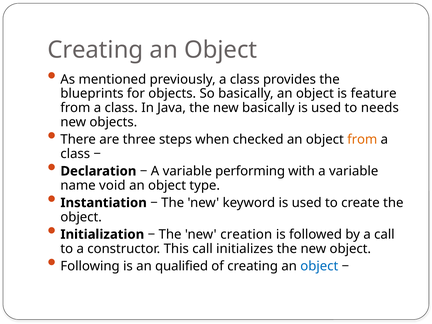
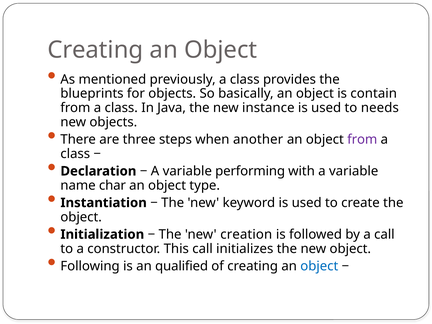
feature: feature -> contain (374, 94)
new basically: basically -> instance (268, 108)
checked: checked -> another (258, 140)
from colour: orange -> purple (362, 140)
void: void -> char (112, 185)
